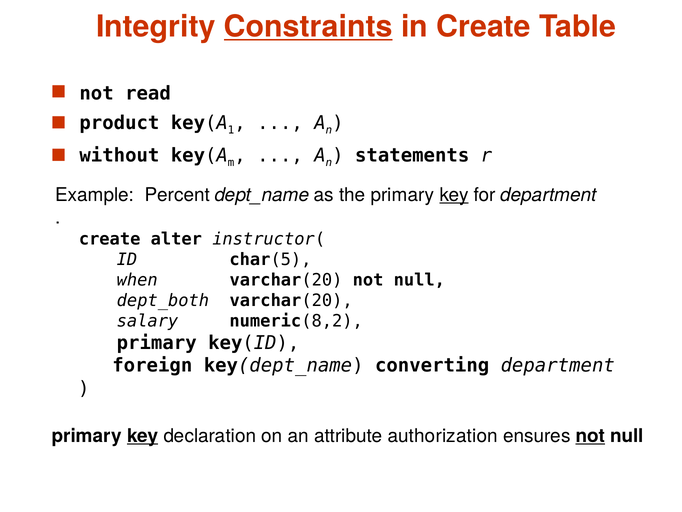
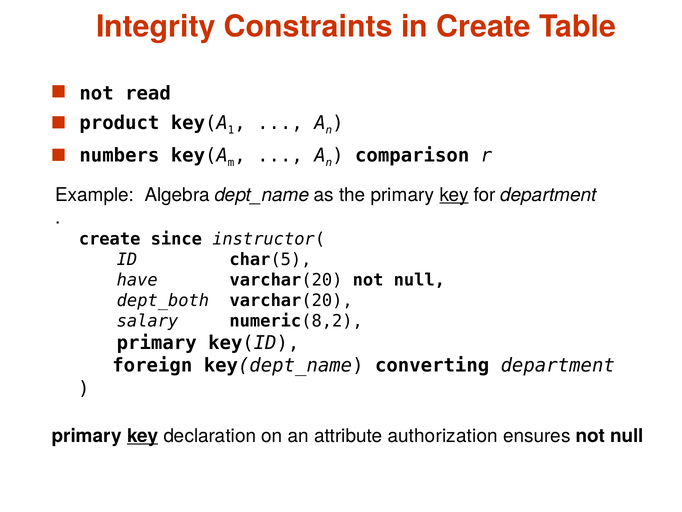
Constraints underline: present -> none (308, 27)
without: without -> numbers (119, 155)
statements: statements -> comparison (412, 155)
Percent: Percent -> Algebra (177, 195)
alter: alter -> since (176, 239)
when: when -> have (137, 280)
not underline: present -> none (590, 436)
